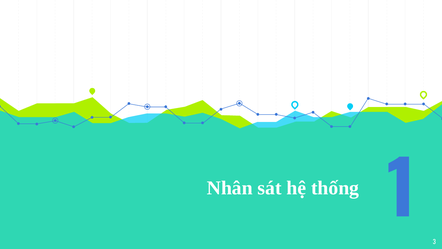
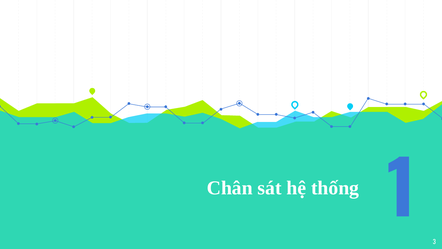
Nhân: Nhân -> Chân (230, 188)
